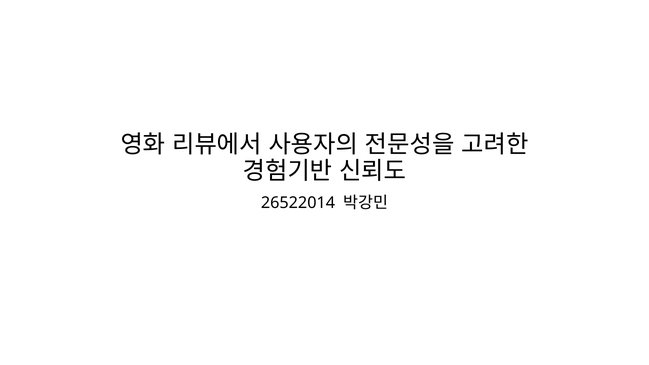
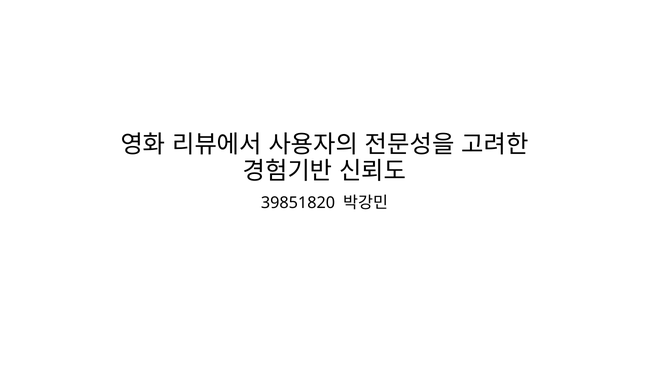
26522014: 26522014 -> 39851820 (298, 203)
